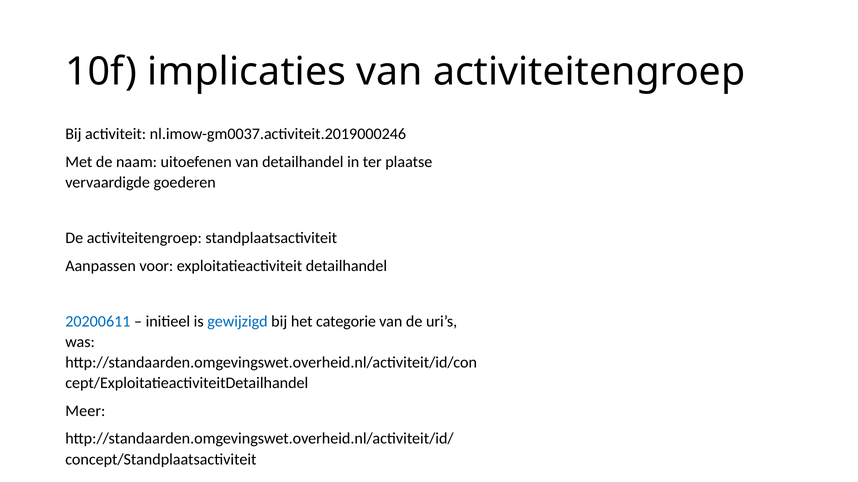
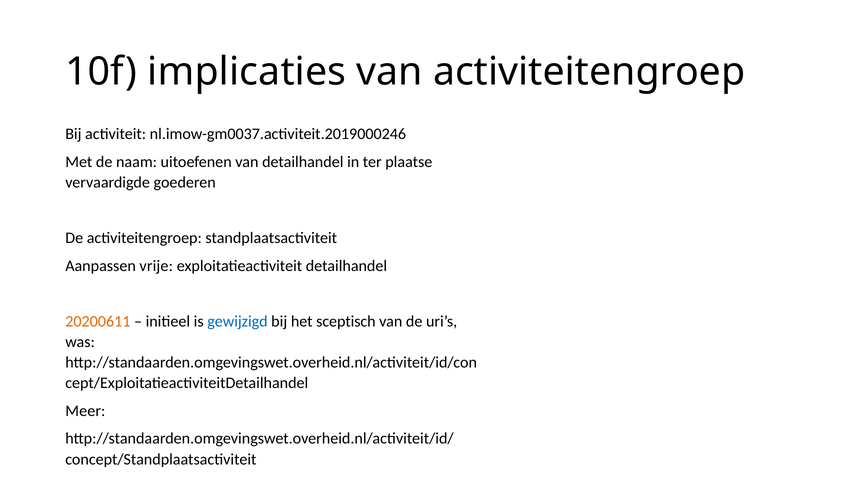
voor: voor -> vrije (156, 266)
20200611 colour: blue -> orange (98, 322)
categorie: categorie -> sceptisch (346, 322)
